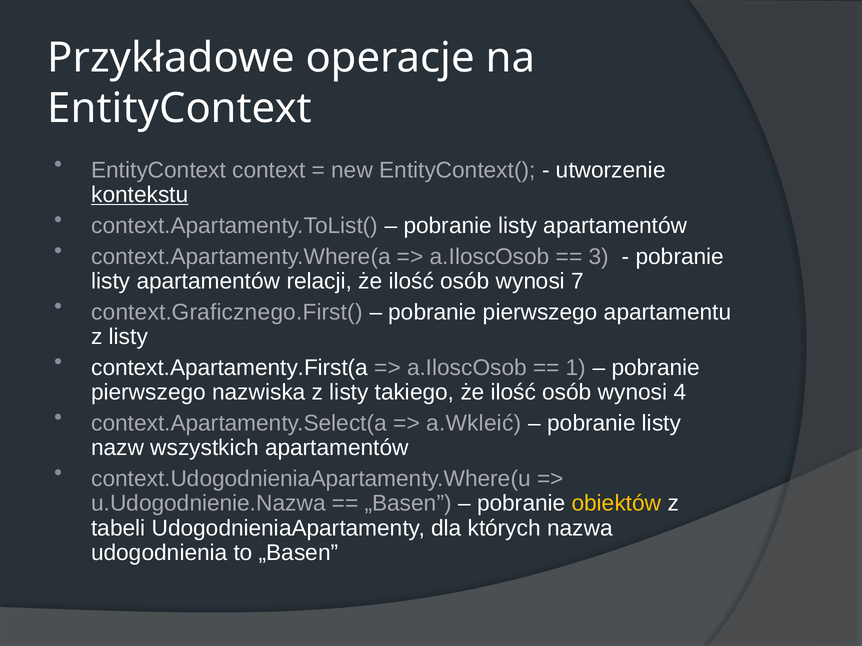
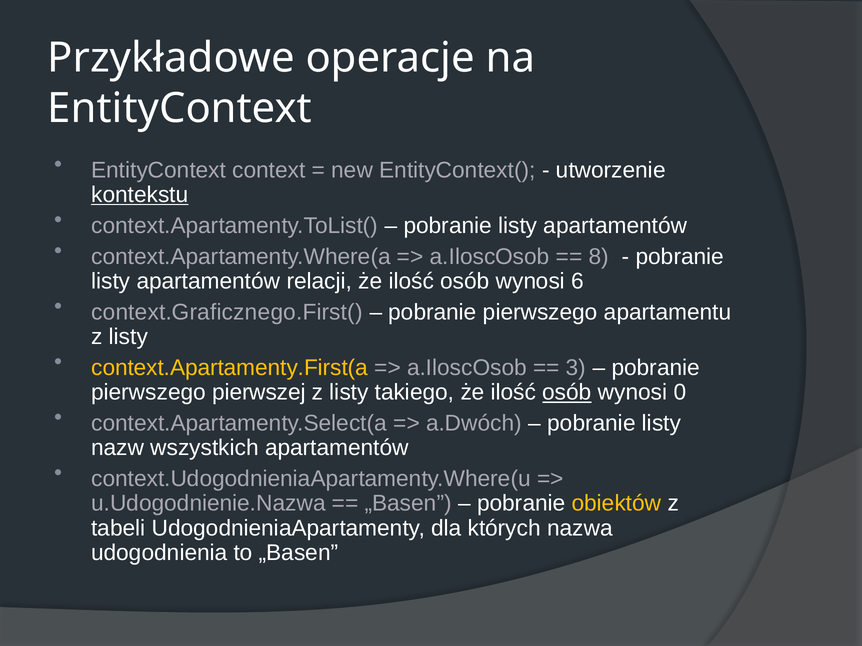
3: 3 -> 8 (599, 257)
7: 7 -> 6 (578, 282)
context.Apartamenty.First(a colour: white -> yellow (230, 368)
1: 1 -> 3 (576, 368)
nazwiska: nazwiska -> pierwszej (259, 393)
osób underline: none -> present (567, 393)
4: 4 -> 0 (680, 393)
a.Wkleić: a.Wkleić -> a.Dwóch (474, 424)
